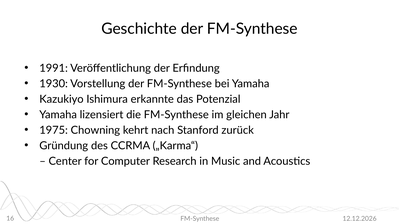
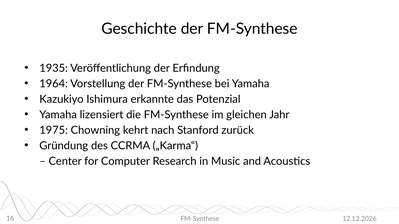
1991: 1991 -> 1935 (54, 68)
1930: 1930 -> 1964 (54, 84)
